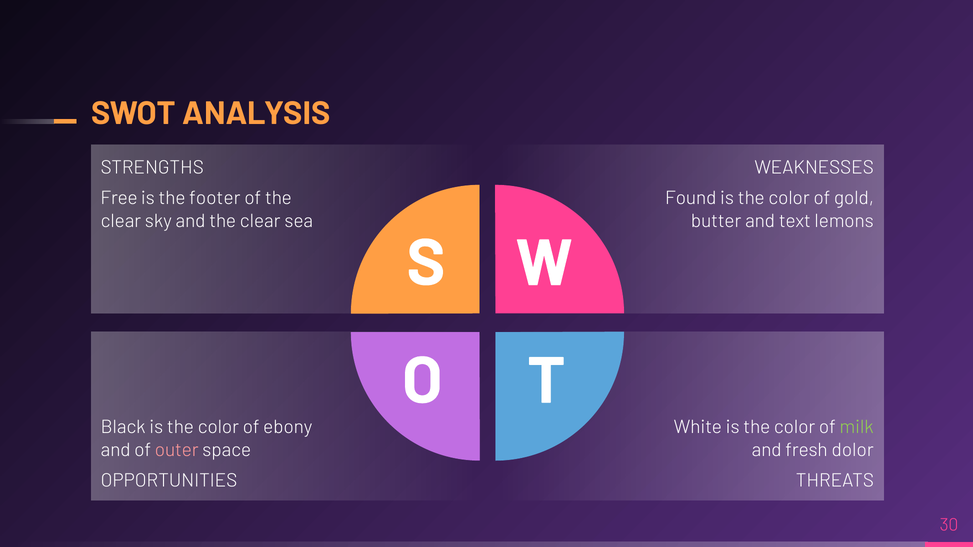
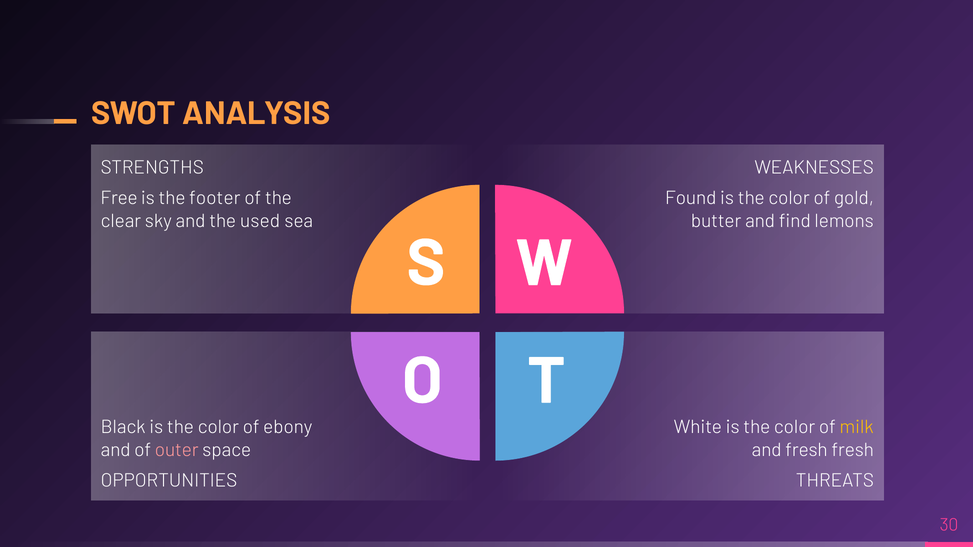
and the clear: clear -> used (260, 221)
text: text -> find (795, 221)
milk colour: light green -> yellow (857, 427)
fresh dolor: dolor -> fresh (853, 450)
